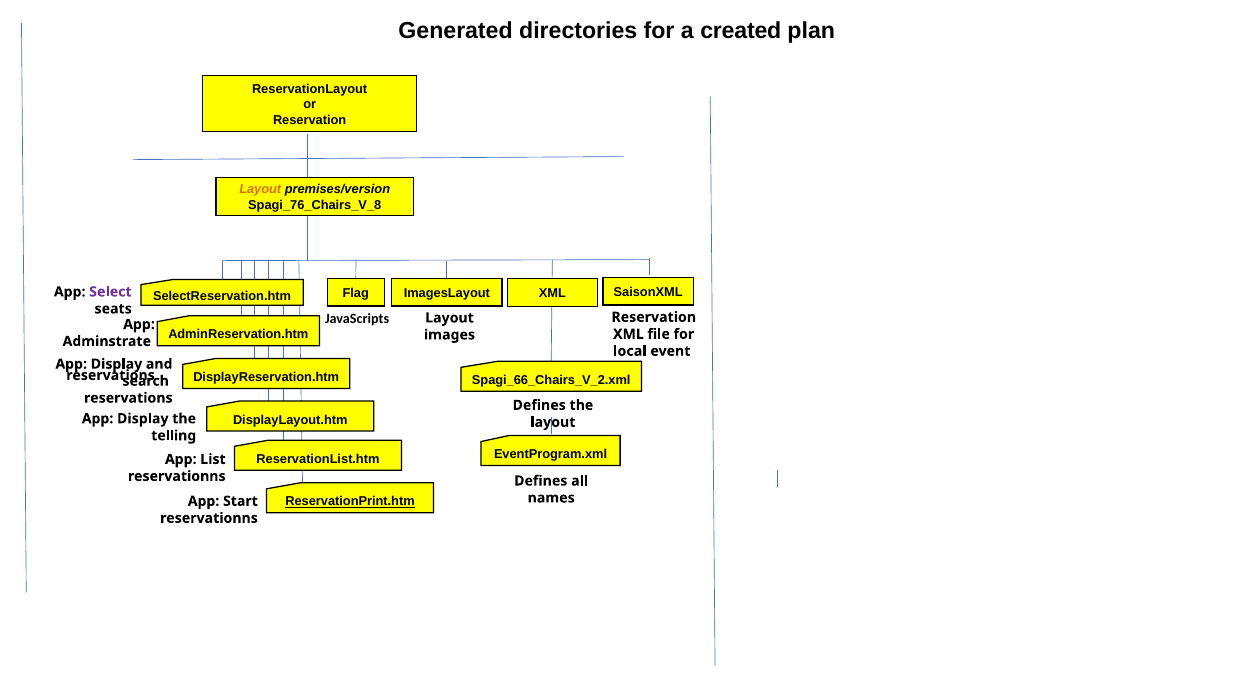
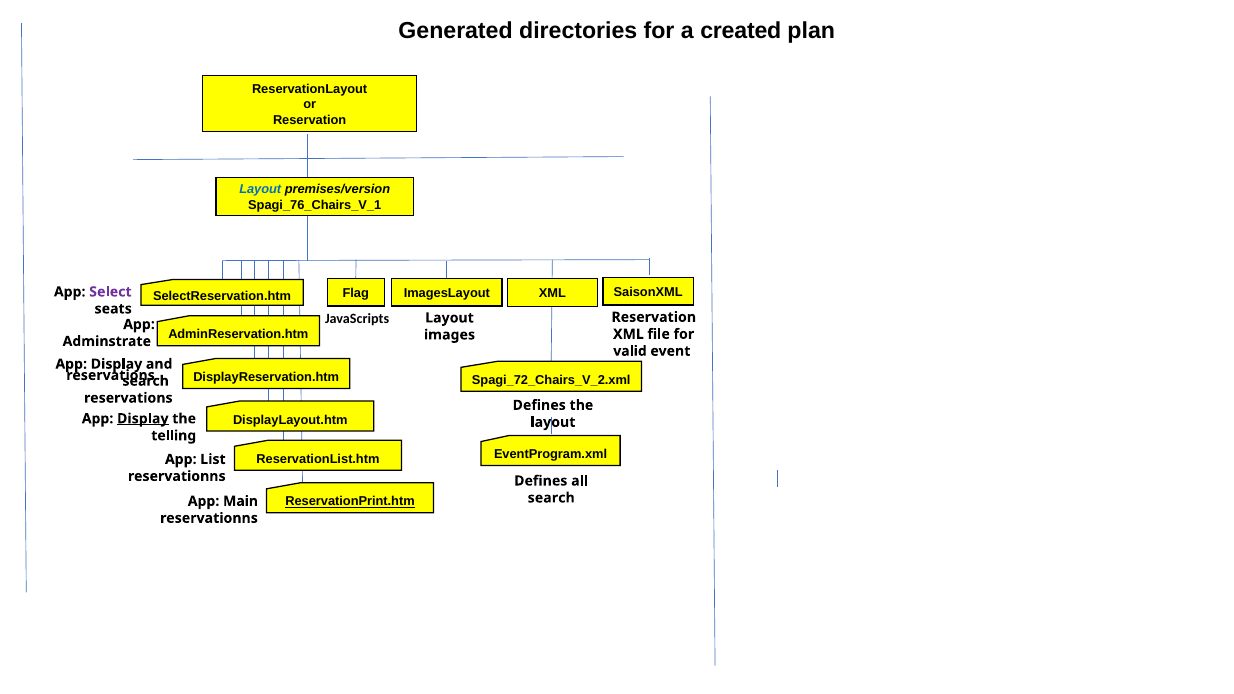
Layout colour: orange -> blue (260, 189)
Spagi_76_Chairs_V_8: Spagi_76_Chairs_V_8 -> Spagi_76_Chairs_V_1 (315, 205)
local: local -> valid (630, 351)
Spagi_66_Chairs_V_2.xml: Spagi_66_Chairs_V_2.xml -> Spagi_72_Chairs_V_2.xml (551, 380)
Display underline: none -> present (143, 419)
names: names -> search (551, 498)
Start: Start -> Main (241, 501)
